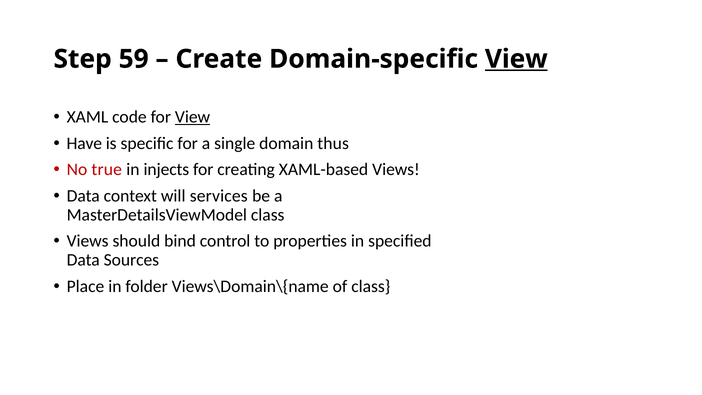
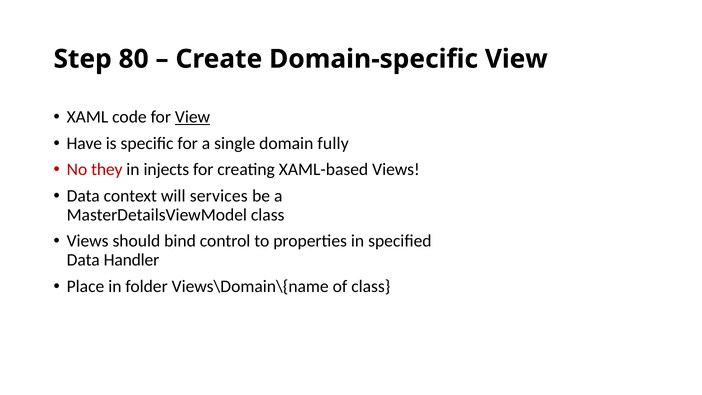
59: 59 -> 80 (134, 59)
View underline: present -> none (516, 59)
thus: thus -> fully (333, 143)
true: true -> they (107, 170)
Sources: Sources -> Handler (131, 260)
